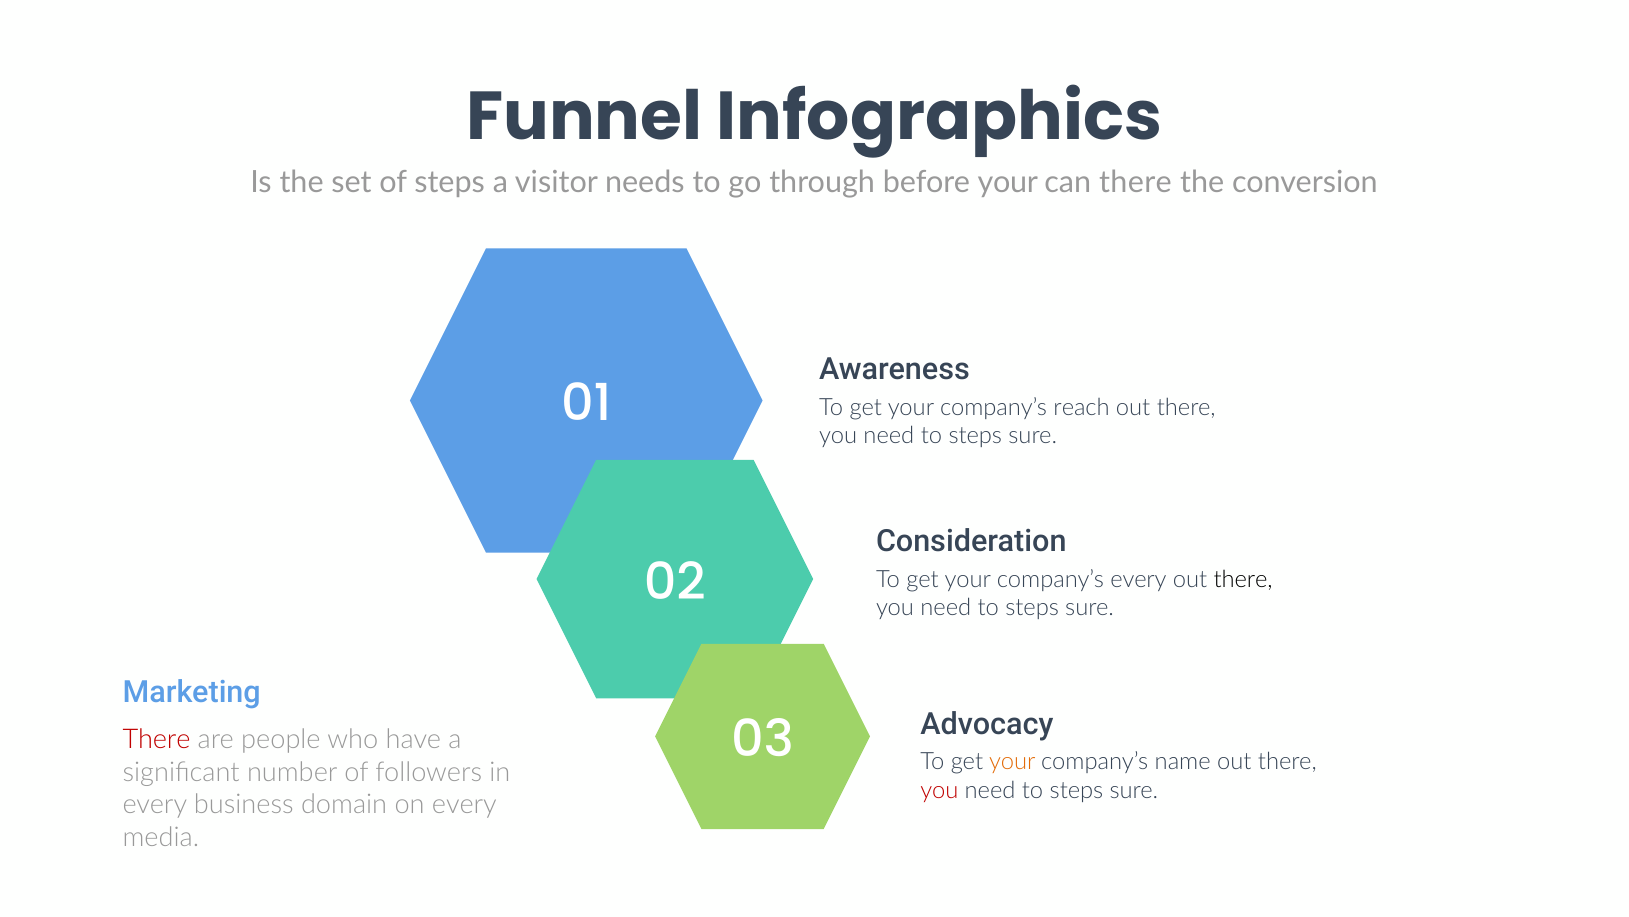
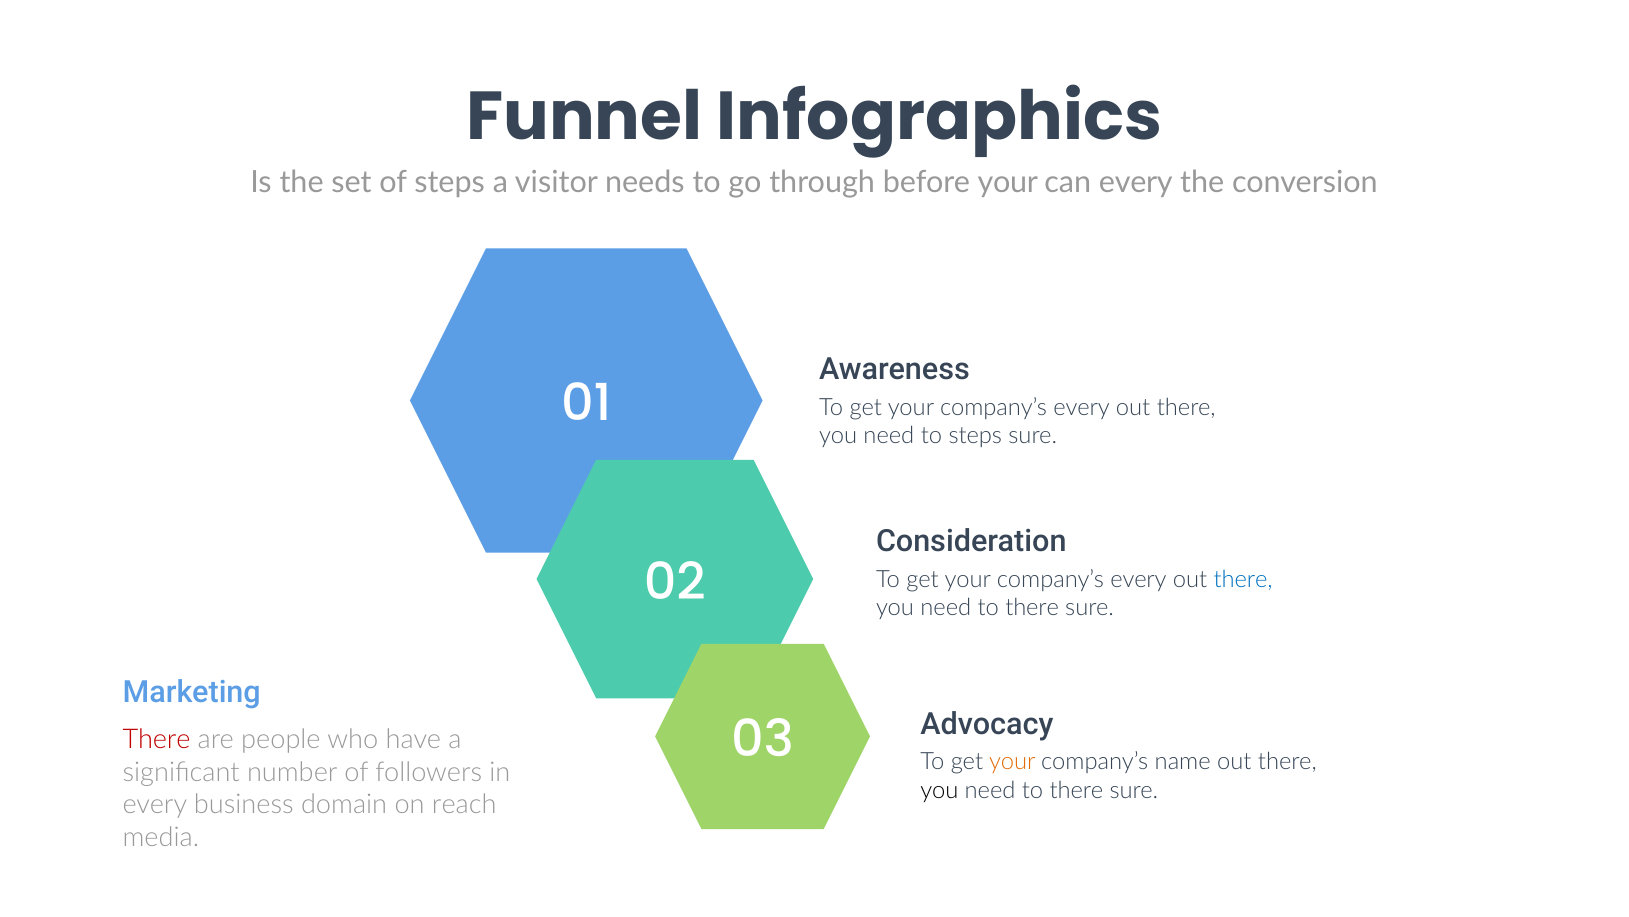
can there: there -> every (1136, 183)
reach: reach -> every (1082, 407)
there colour: black -> blue (1243, 579)
steps: steps -> there (1032, 608)
you colour: red -> black (939, 790)
steps: steps -> there (1077, 790)
on every: every -> reach (464, 804)
